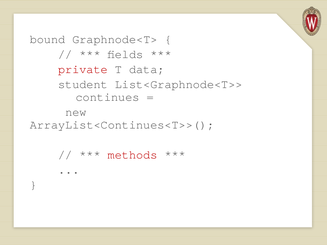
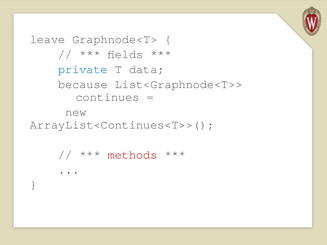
bound: bound -> leave (47, 39)
private colour: red -> blue (83, 69)
student: student -> because (83, 84)
